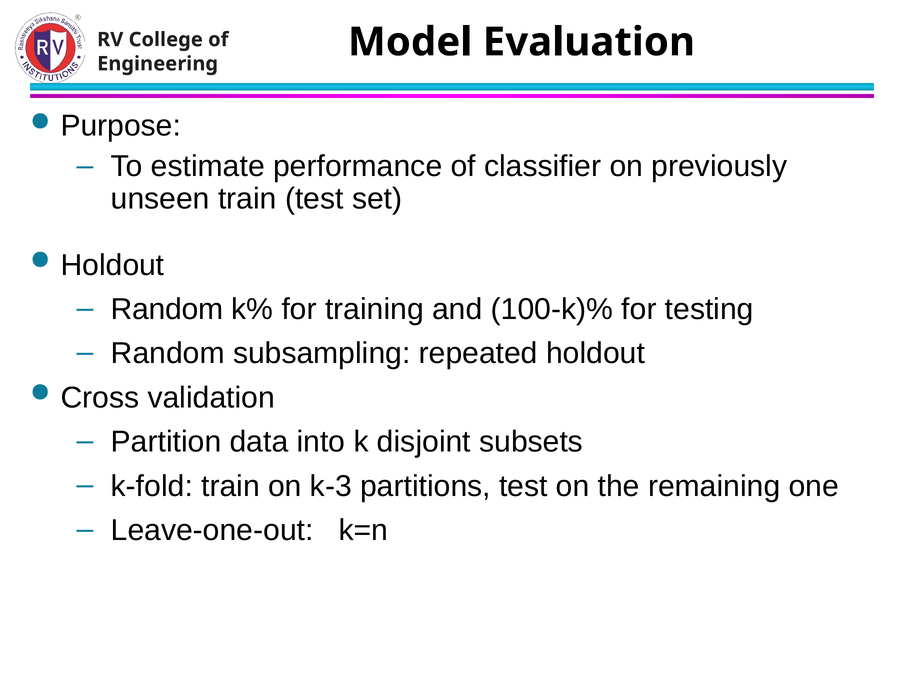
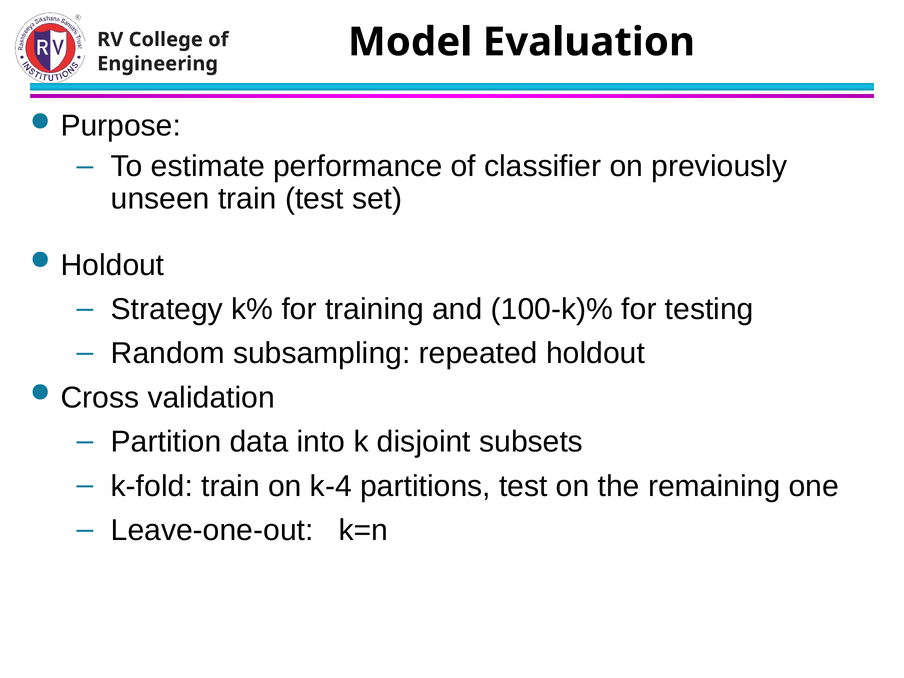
Random: Random -> Strategy (167, 309)
k-3: k-3 -> k-4 (331, 486)
